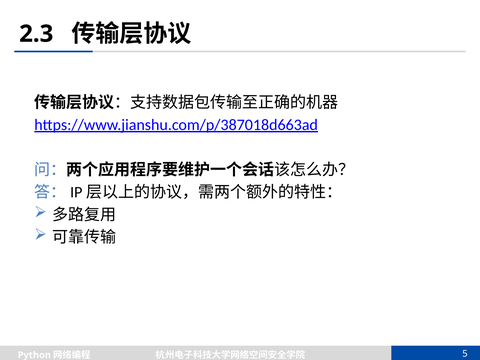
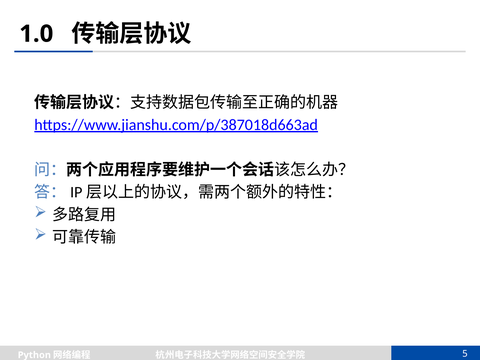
2.3: 2.3 -> 1.0 (36, 34)
